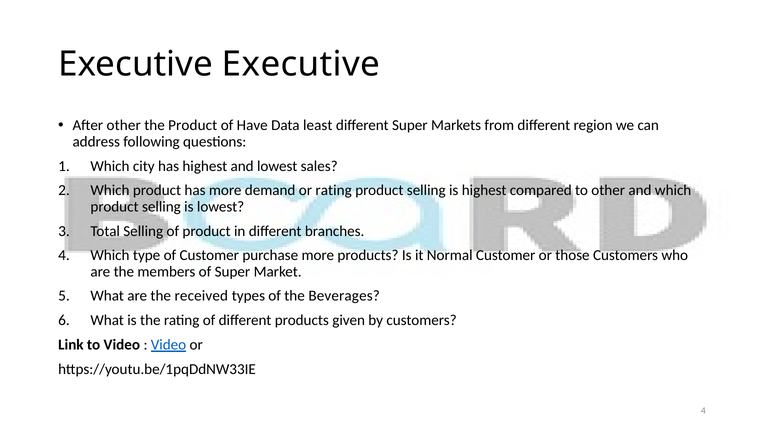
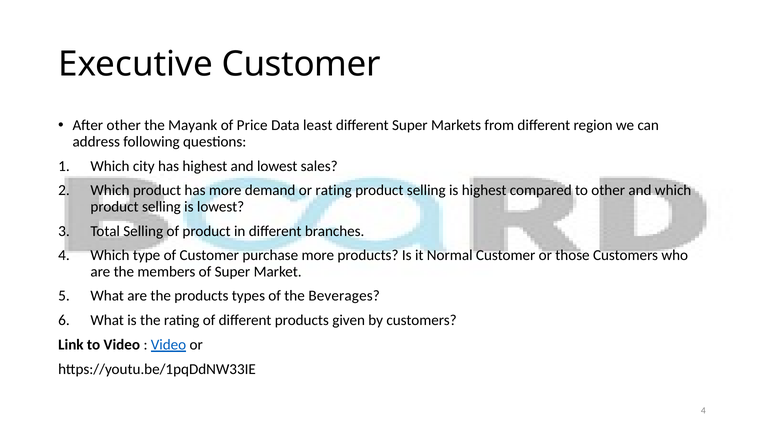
Executive Executive: Executive -> Customer (301, 64)
the Product: Product -> Mayank (193, 125)
Have: Have -> Price (252, 125)
the received: received -> products (201, 296)
